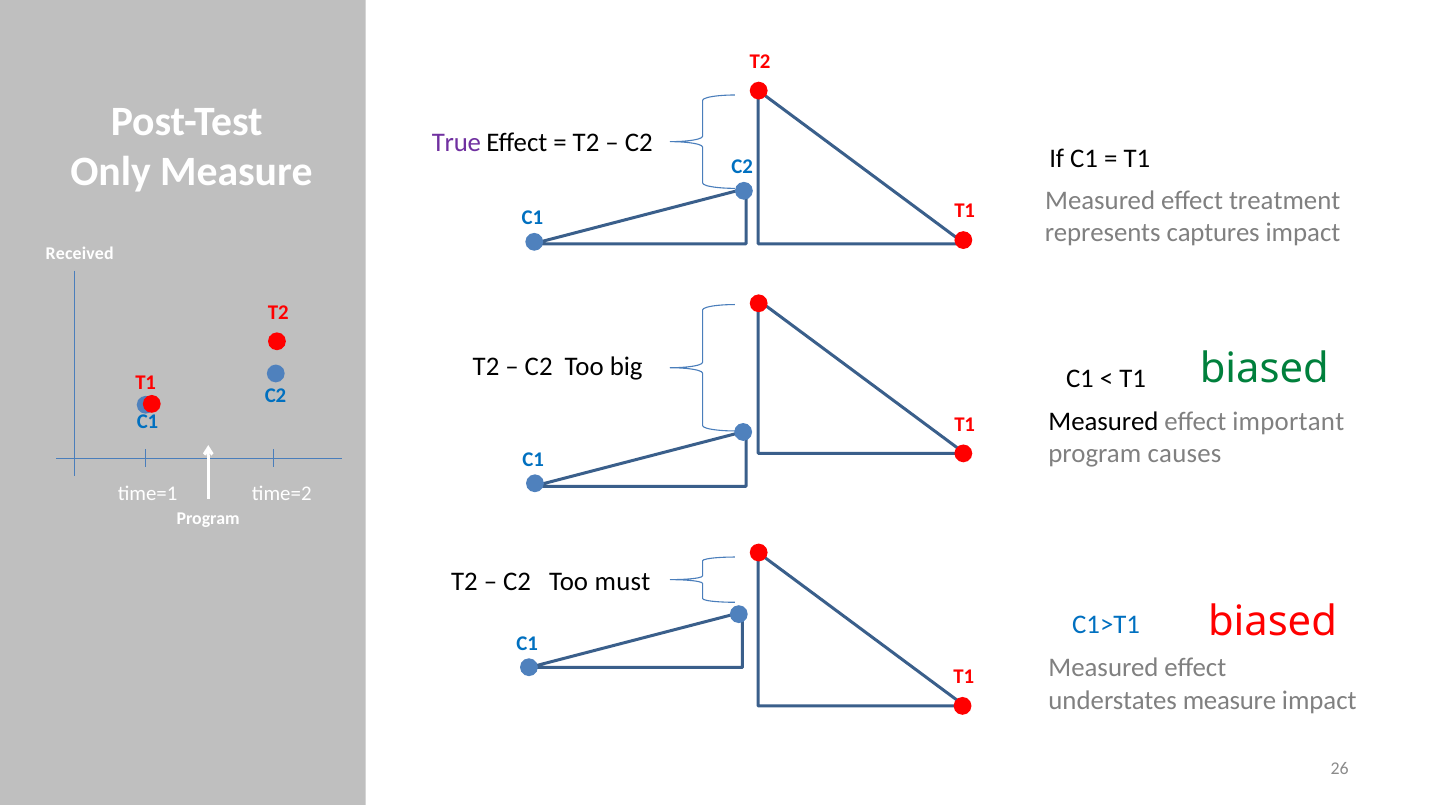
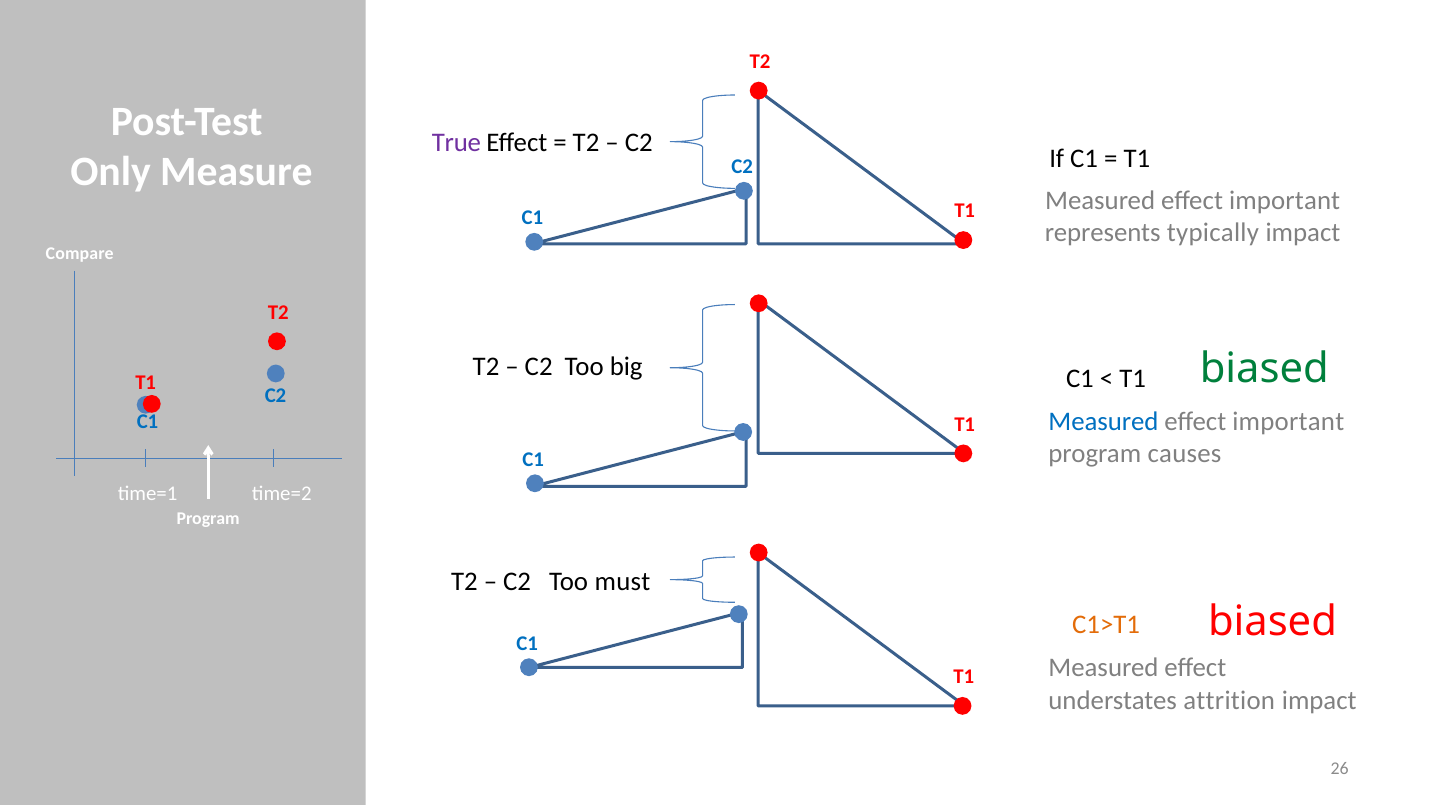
treatment: treatment -> important (1285, 201)
captures: captures -> typically (1213, 233)
Received: Received -> Compare (80, 253)
Measured colour: black -> blue (1104, 422)
C1>T1 colour: blue -> orange (1106, 625)
understates measure: measure -> attrition (1229, 700)
